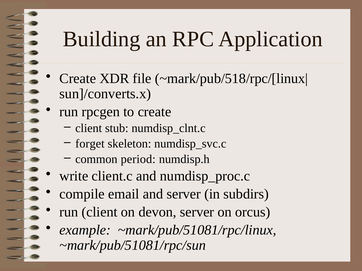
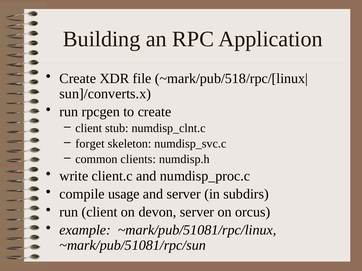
period: period -> clients (138, 159)
email: email -> usage (124, 194)
